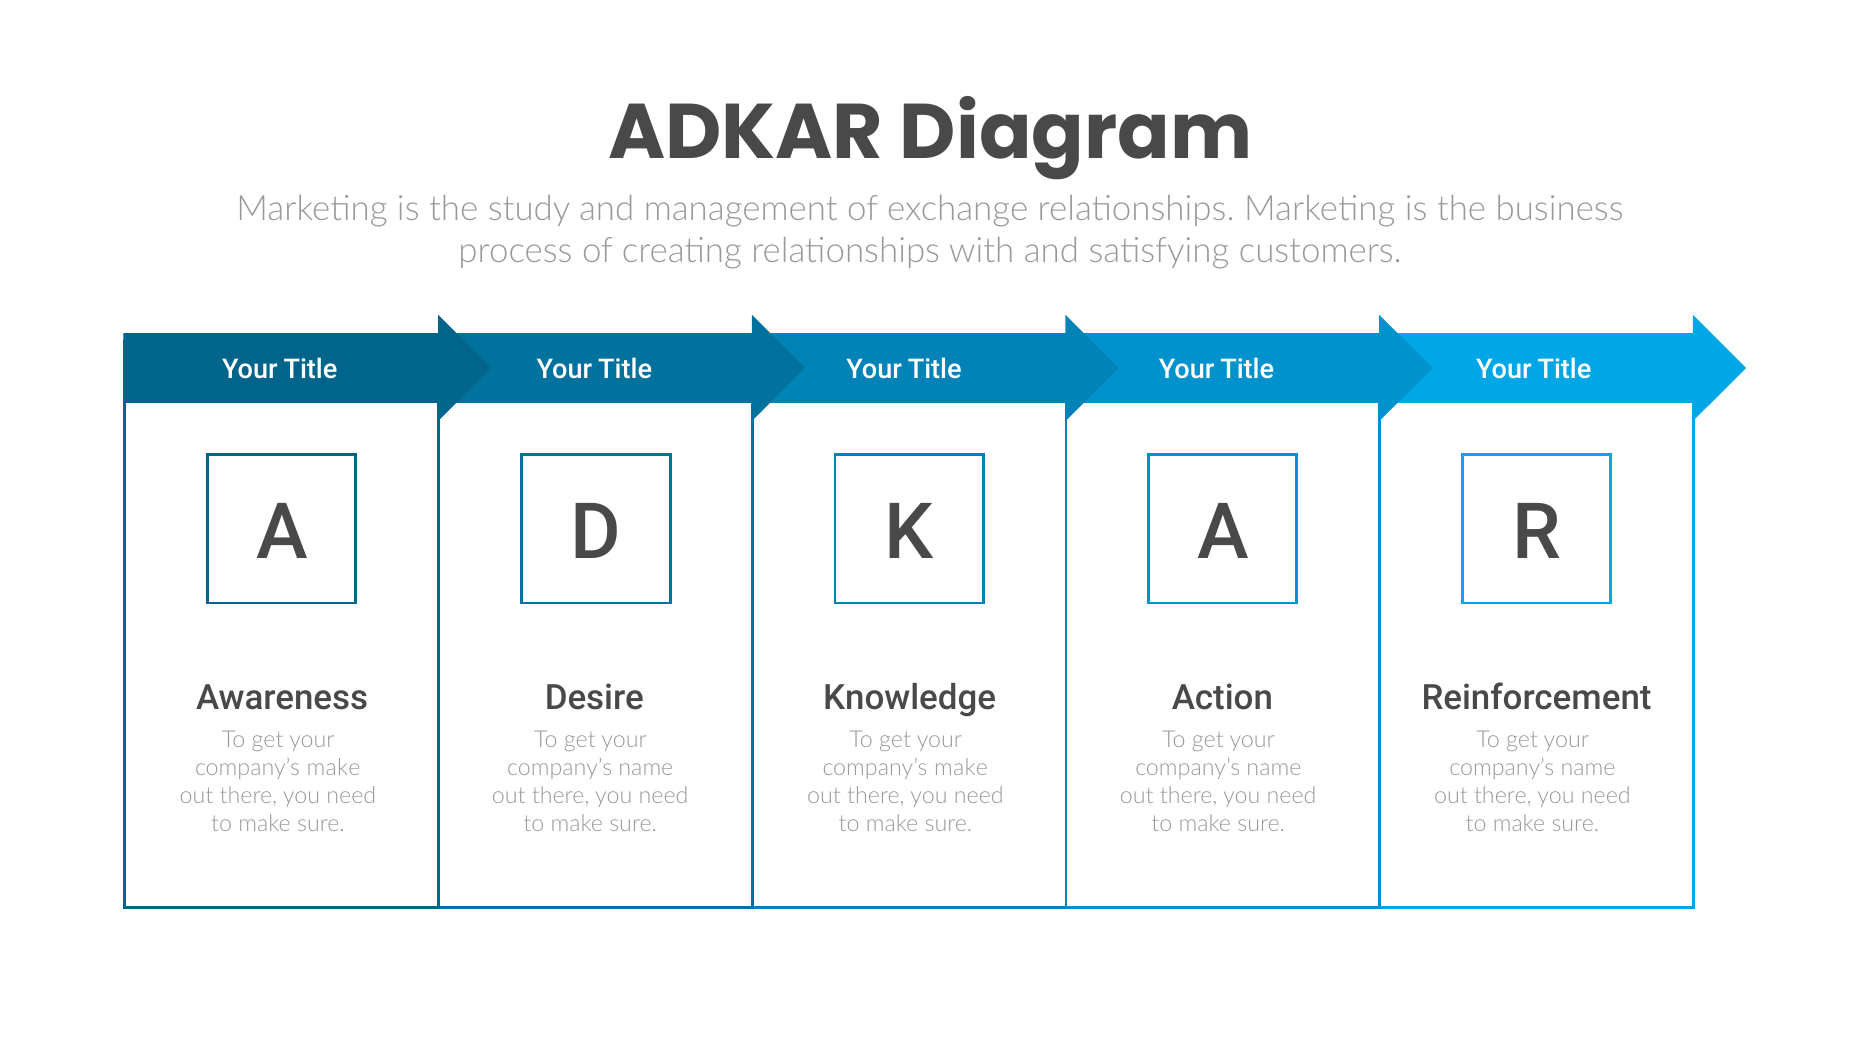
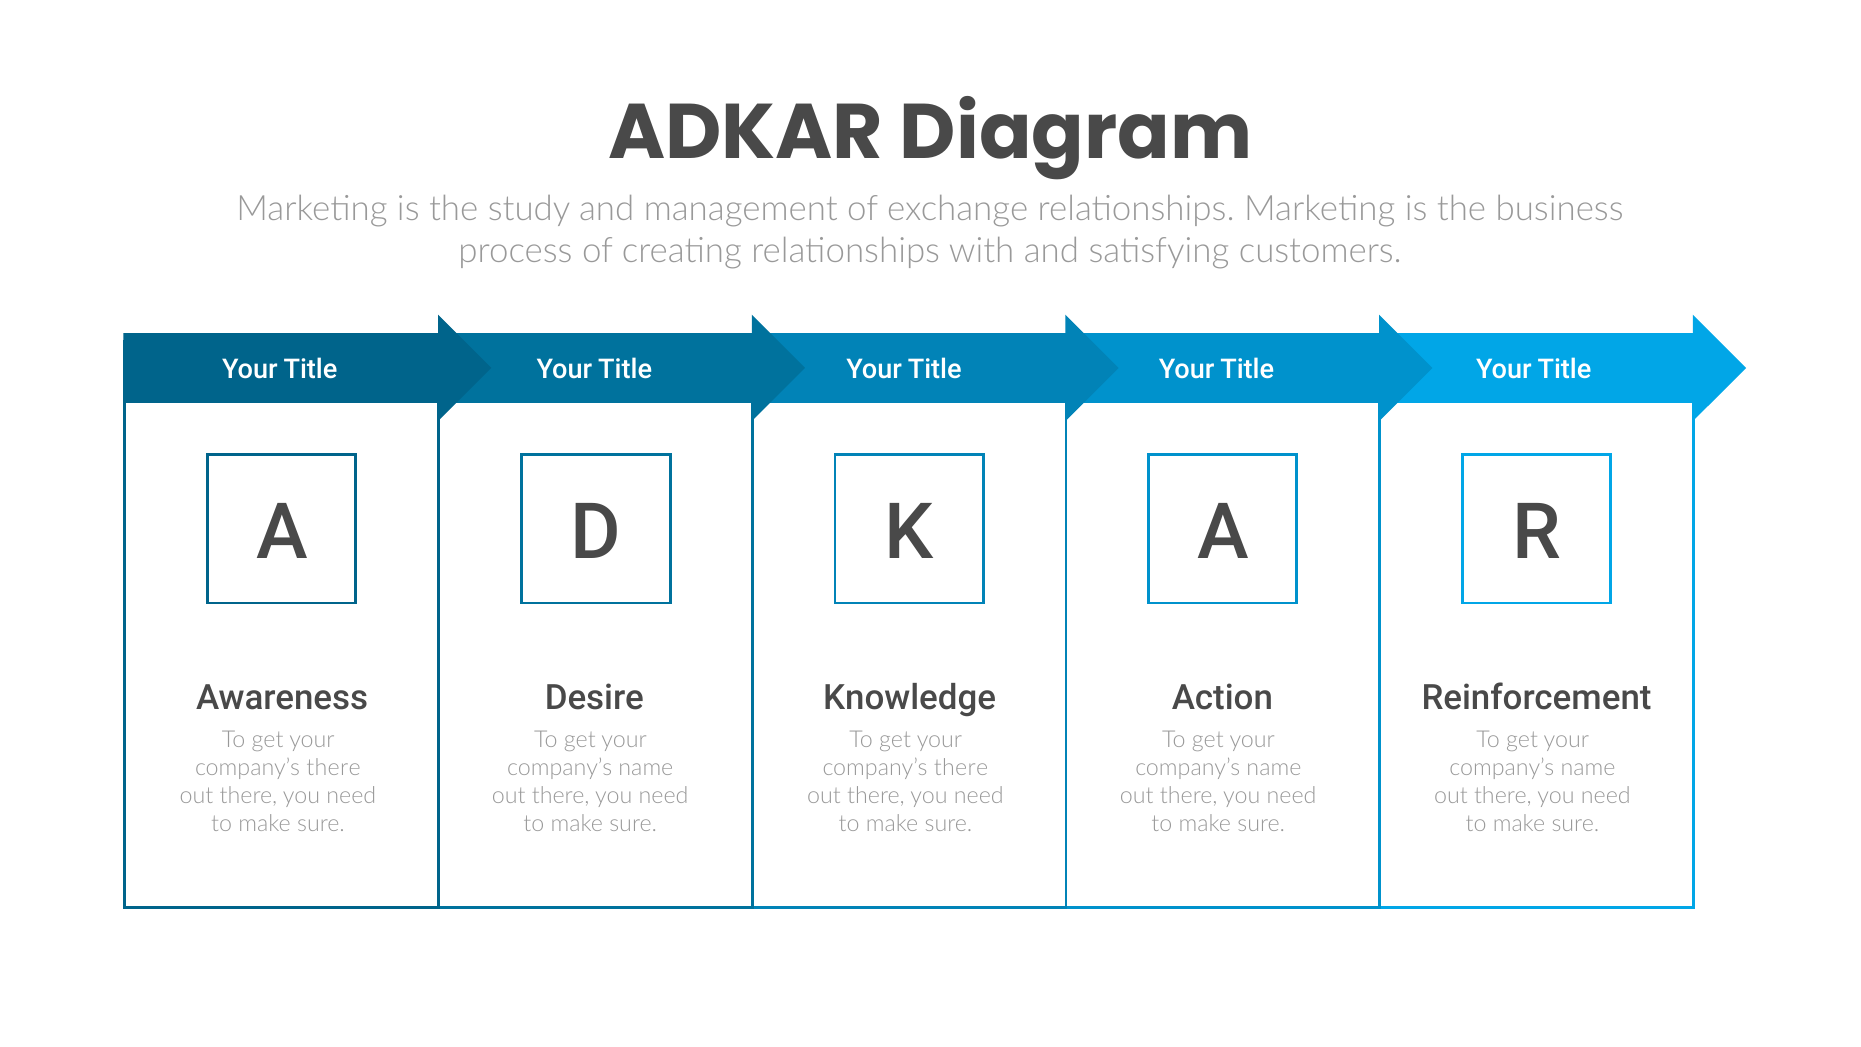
make: make -> there (334, 768)
make: make -> there (961, 768)
